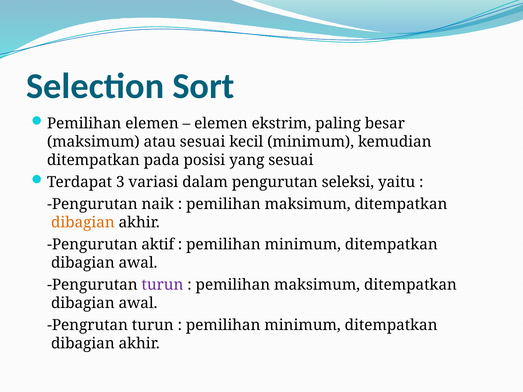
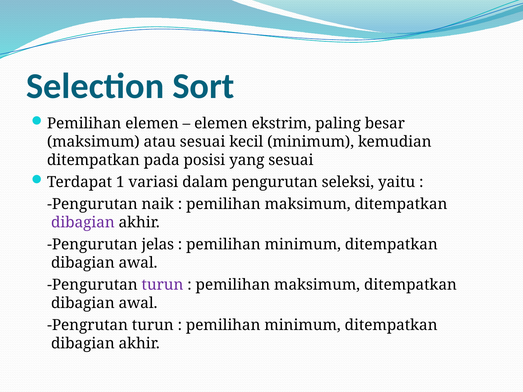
3: 3 -> 1 (120, 182)
dibagian colour: orange -> purple (83, 223)
aktif: aktif -> jelas (158, 245)
